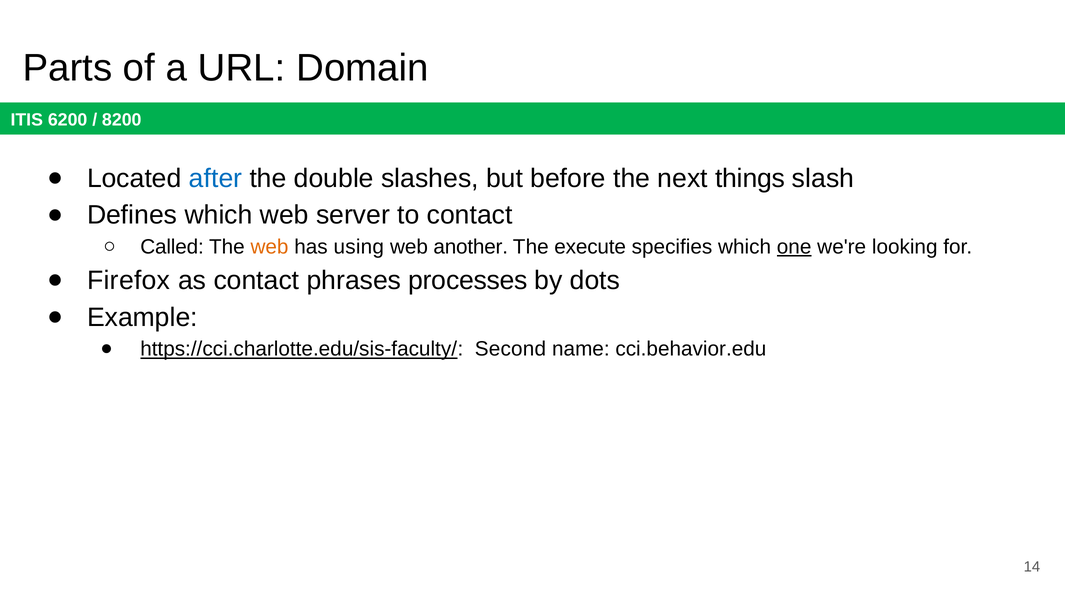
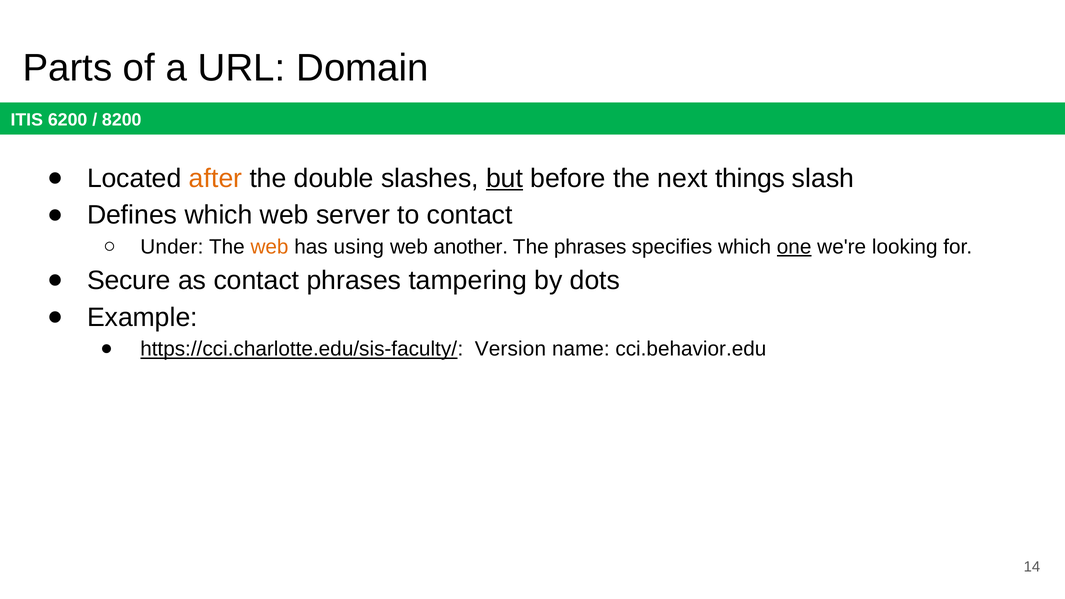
after colour: blue -> orange (216, 178)
but underline: none -> present (505, 178)
Called: Called -> Under (172, 247)
The execute: execute -> phrases (590, 247)
Firefox: Firefox -> Secure (129, 281)
processes: processes -> tampering (468, 281)
Second: Second -> Version (510, 349)
